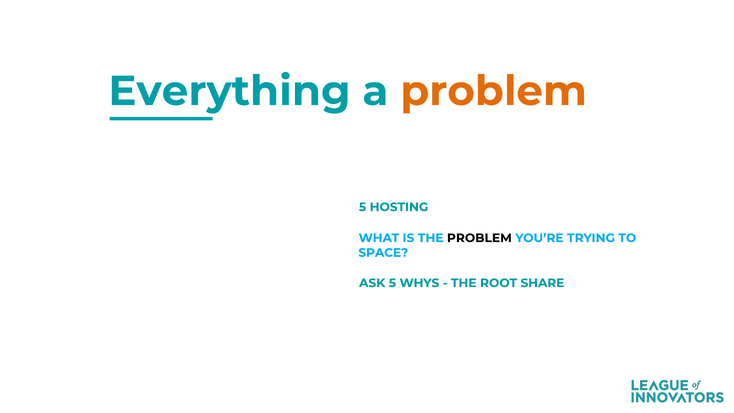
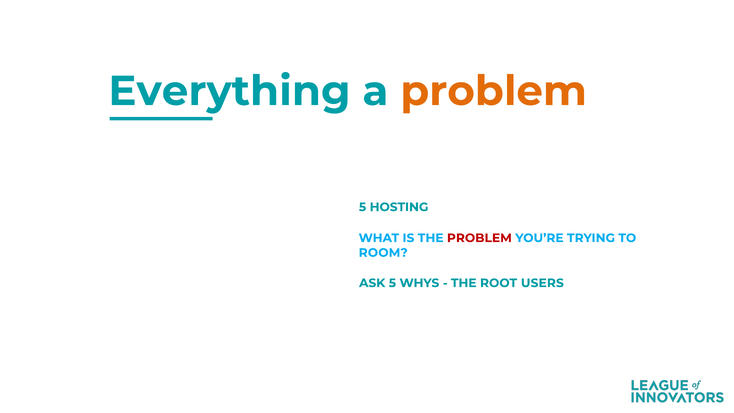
PROBLEM colour: black -> red (479, 238)
SPACE: SPACE -> ROOM (383, 253)
SHARE: SHARE -> USERS (542, 283)
